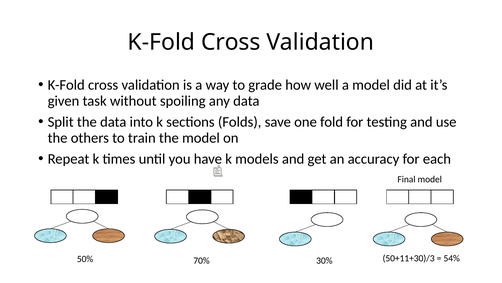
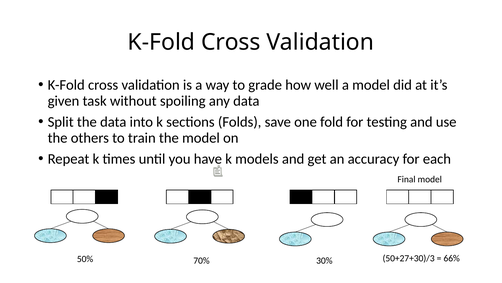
50+11+30)/3: 50+11+30)/3 -> 50+27+30)/3 (409, 258)
54%: 54% -> 66% (452, 258)
